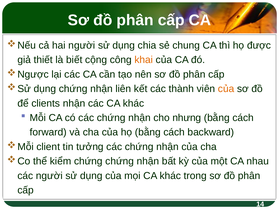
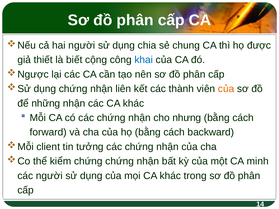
khai colour: orange -> blue (144, 60)
clients: clients -> những (46, 103)
nhau: nhau -> minh (258, 161)
